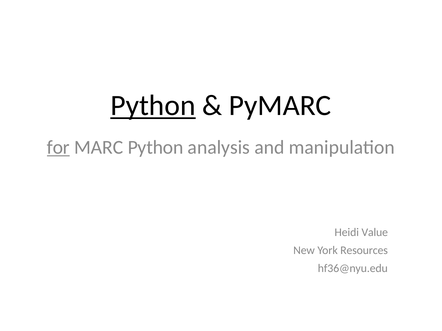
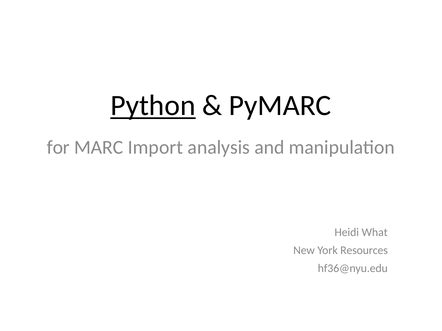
for underline: present -> none (58, 148)
MARC Python: Python -> Import (155, 148)
Value: Value -> What (375, 233)
